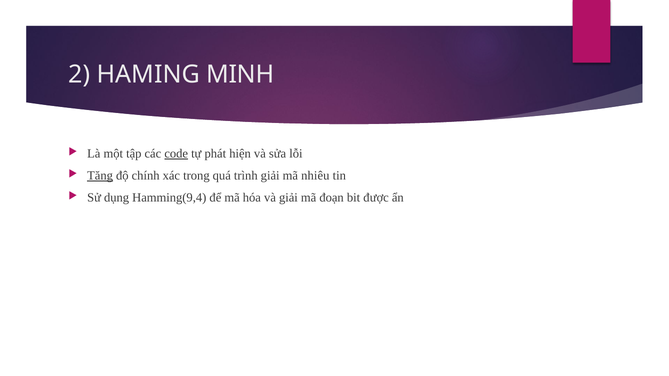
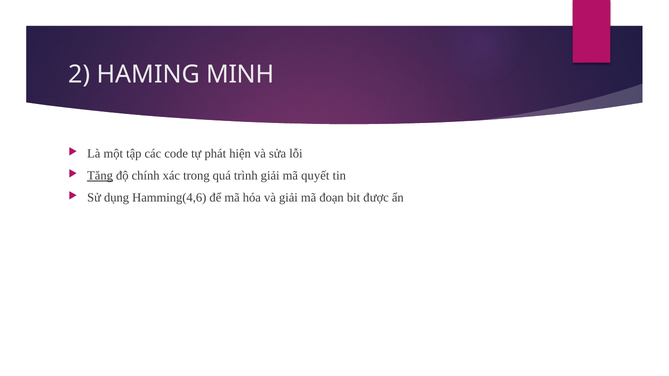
code underline: present -> none (176, 154)
nhiêu: nhiêu -> quyết (315, 176)
Hamming(9,4: Hamming(9,4 -> Hamming(4,6 (169, 198)
